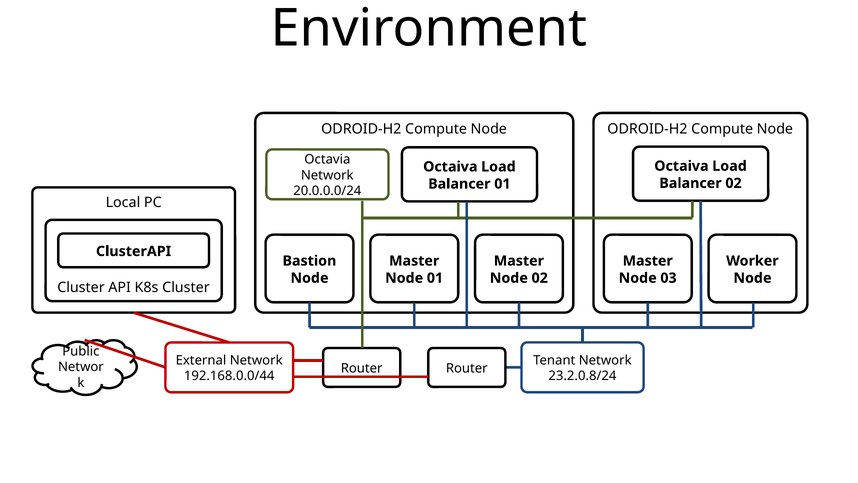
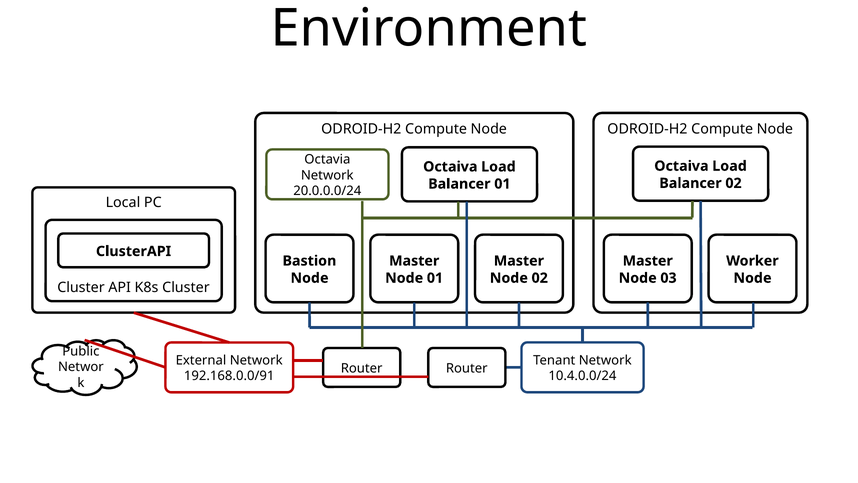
23.2.0.8/24: 23.2.0.8/24 -> 10.4.0.0/24 (582, 376)
192.168.0.0/44: 192.168.0.0/44 -> 192.168.0.0/91 (229, 376)
